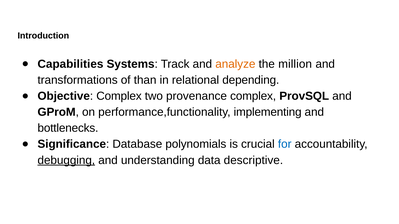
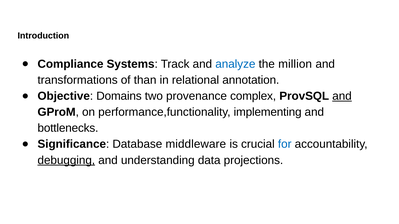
Capabilities: Capabilities -> Compliance (70, 64)
analyze colour: orange -> blue (235, 64)
depending: depending -> annotation (251, 80)
Objective Complex: Complex -> Domains (119, 96)
and underline: none -> present (342, 96)
polynomials: polynomials -> middleware (196, 144)
descriptive: descriptive -> projections (253, 160)
